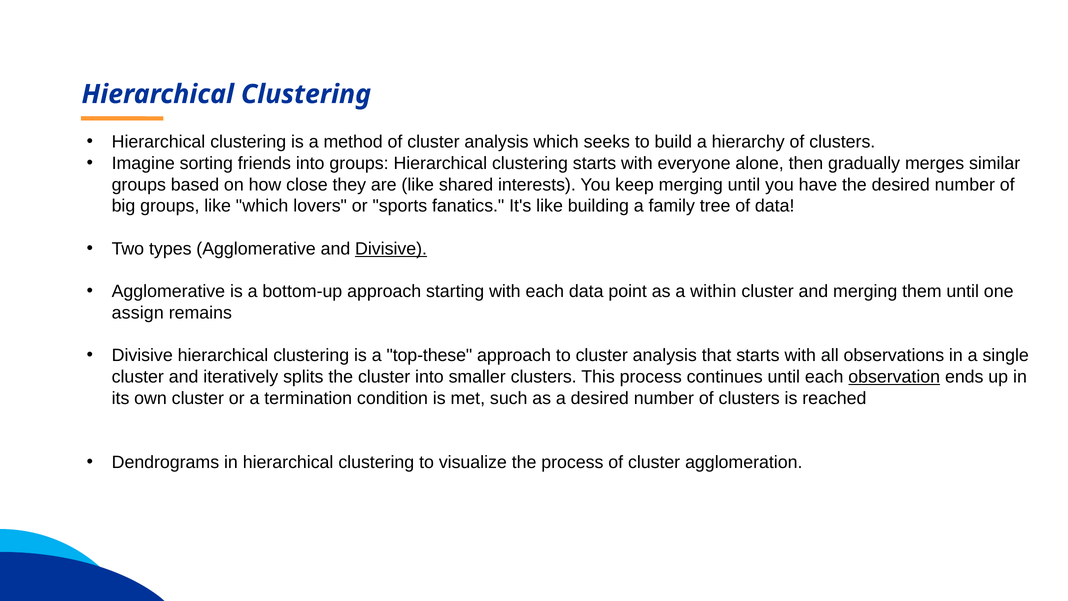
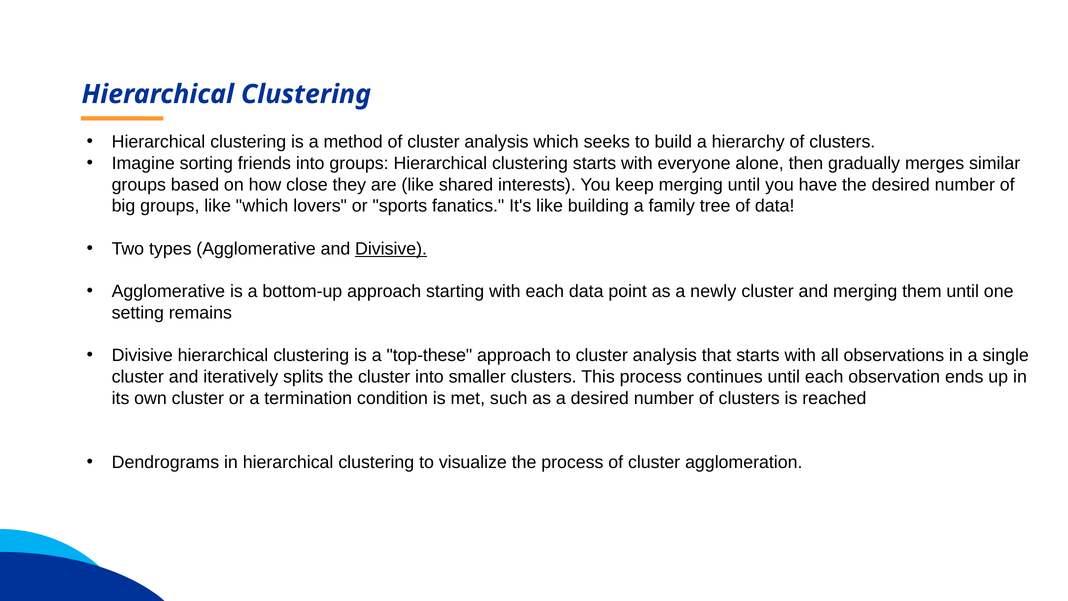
within: within -> newly (713, 291)
assign: assign -> setting (138, 313)
observation underline: present -> none (894, 377)
